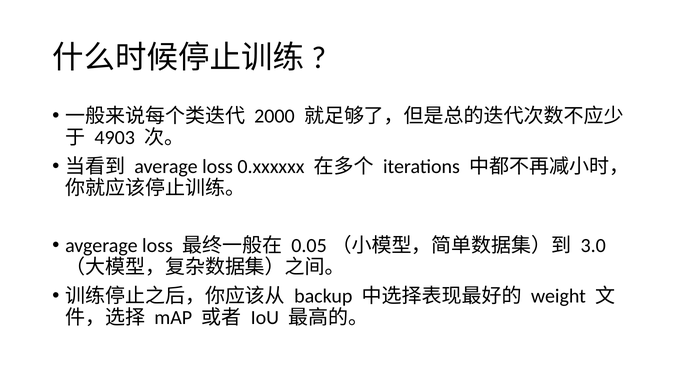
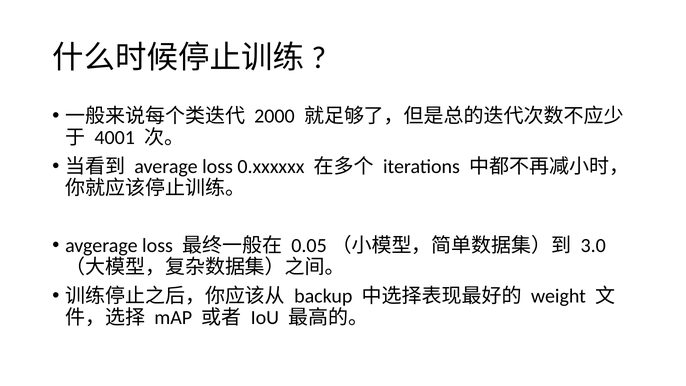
4903: 4903 -> 4001 (115, 138)
